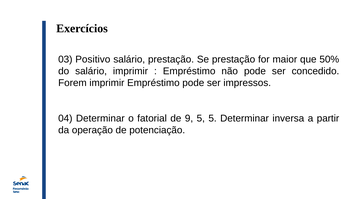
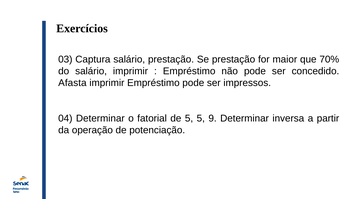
Positivo: Positivo -> Captura (93, 59)
50%: 50% -> 70% (329, 59)
Forem: Forem -> Afasta (72, 83)
de 9: 9 -> 5 (189, 118)
5 5: 5 -> 9 (213, 118)
